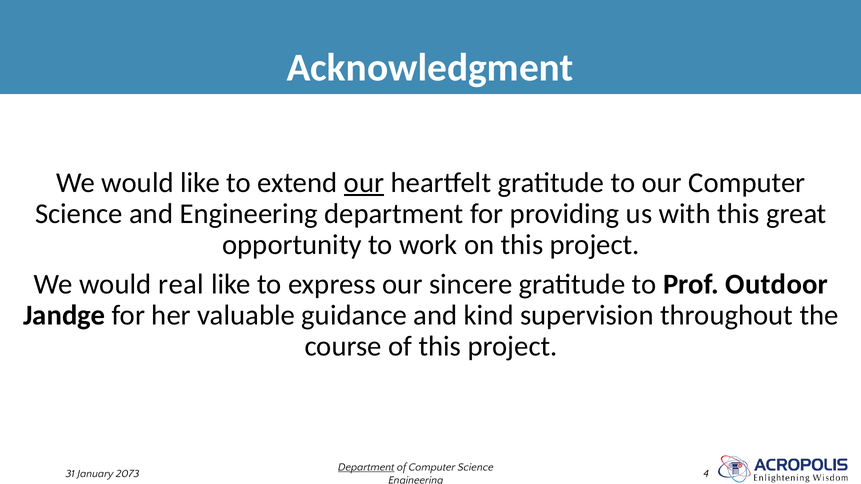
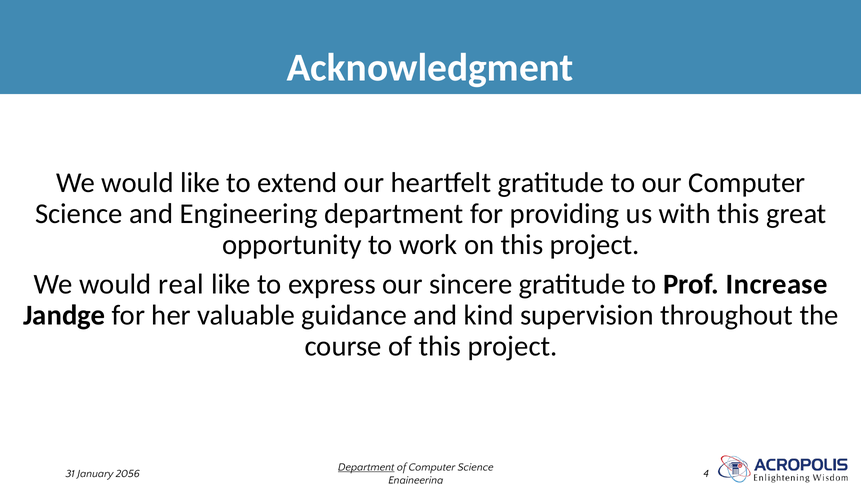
our underline: present -> none (364, 183)
Outdoor: Outdoor -> Increase (777, 284)
2073: 2073 -> 2056 (128, 474)
